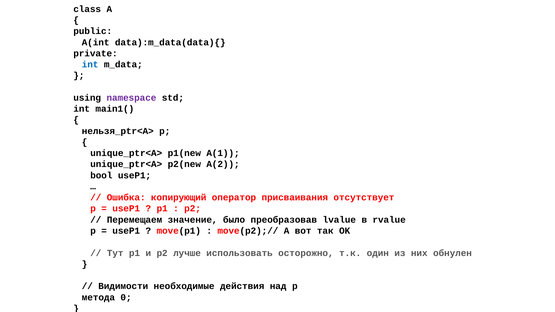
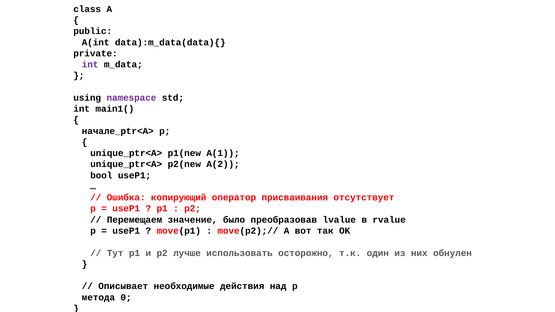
int colour: blue -> purple (90, 64)
нельзя_ptr<A>: нельзя_ptr<A> -> начале_ptr<A> (118, 131)
Видимости: Видимости -> Описывает (123, 286)
